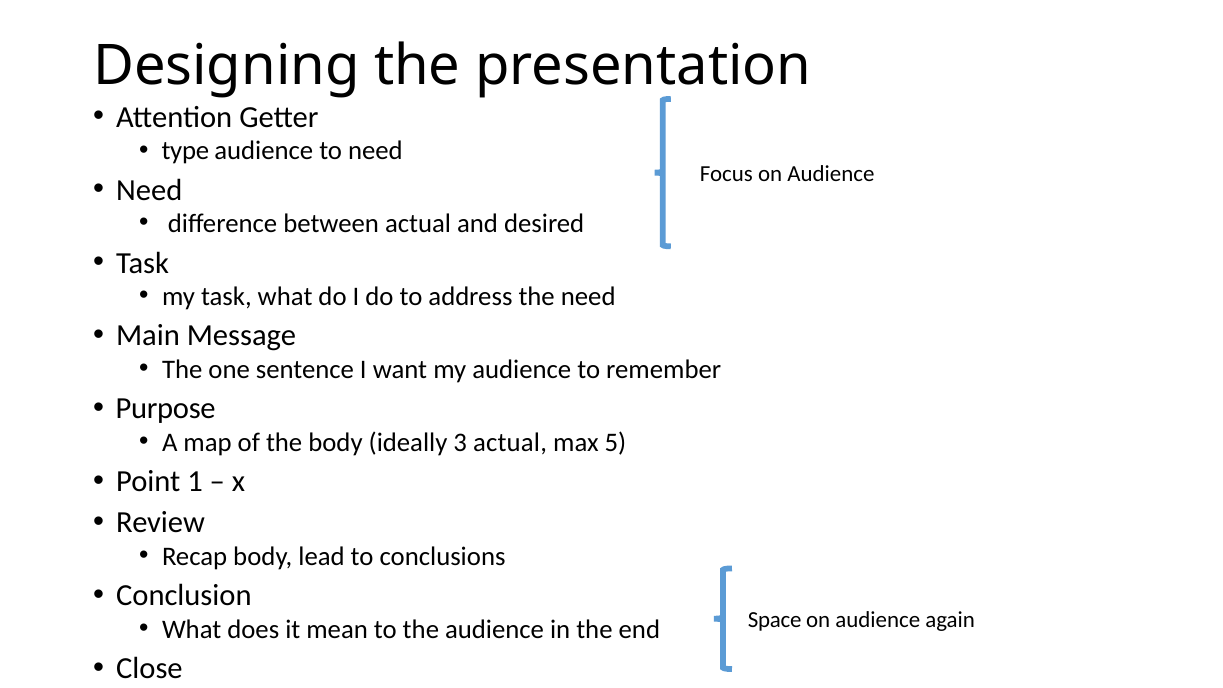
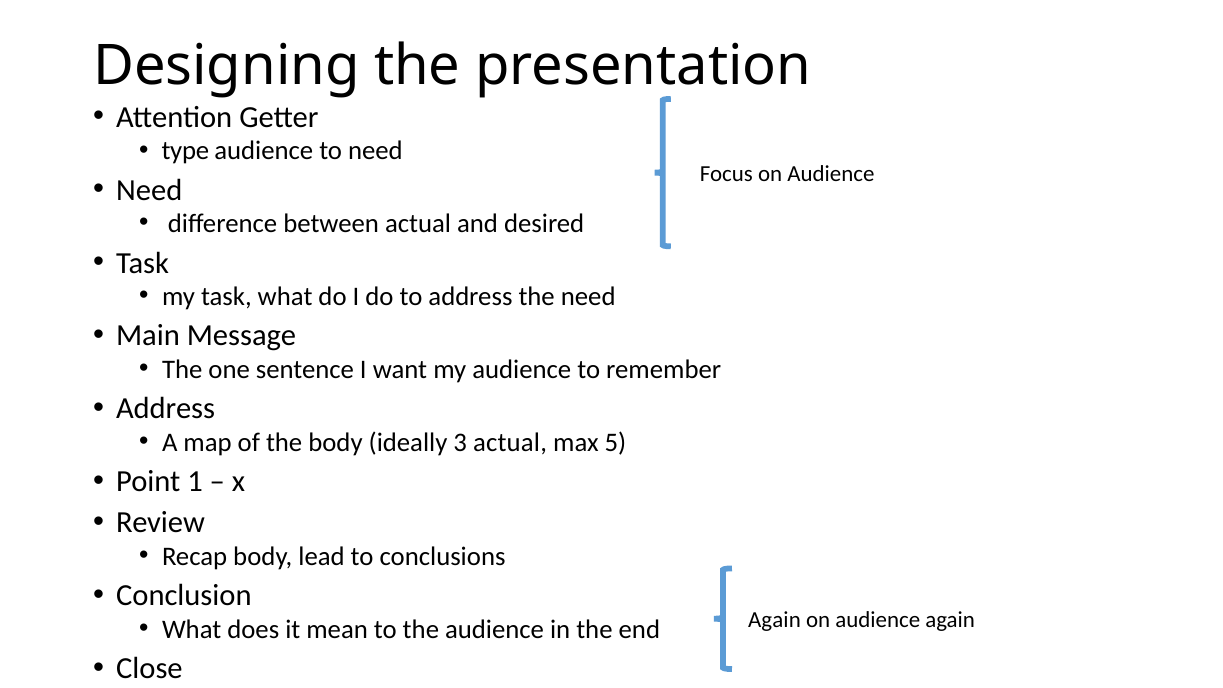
Purpose: Purpose -> Address (166, 409)
Space: Space -> Again (774, 620)
